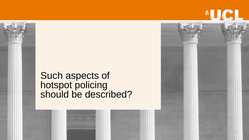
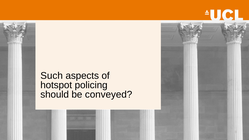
described: described -> conveyed (109, 94)
